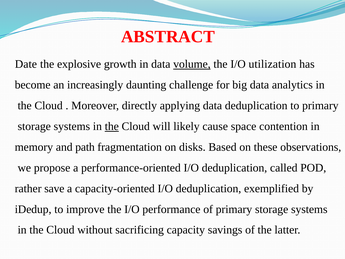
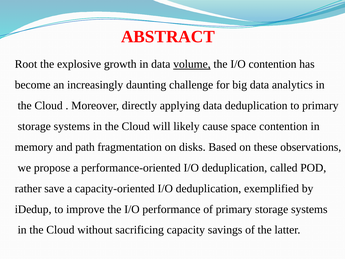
Date: Date -> Root (26, 64)
I/O utilization: utilization -> contention (273, 64)
the underline: present -> none (112, 126)
